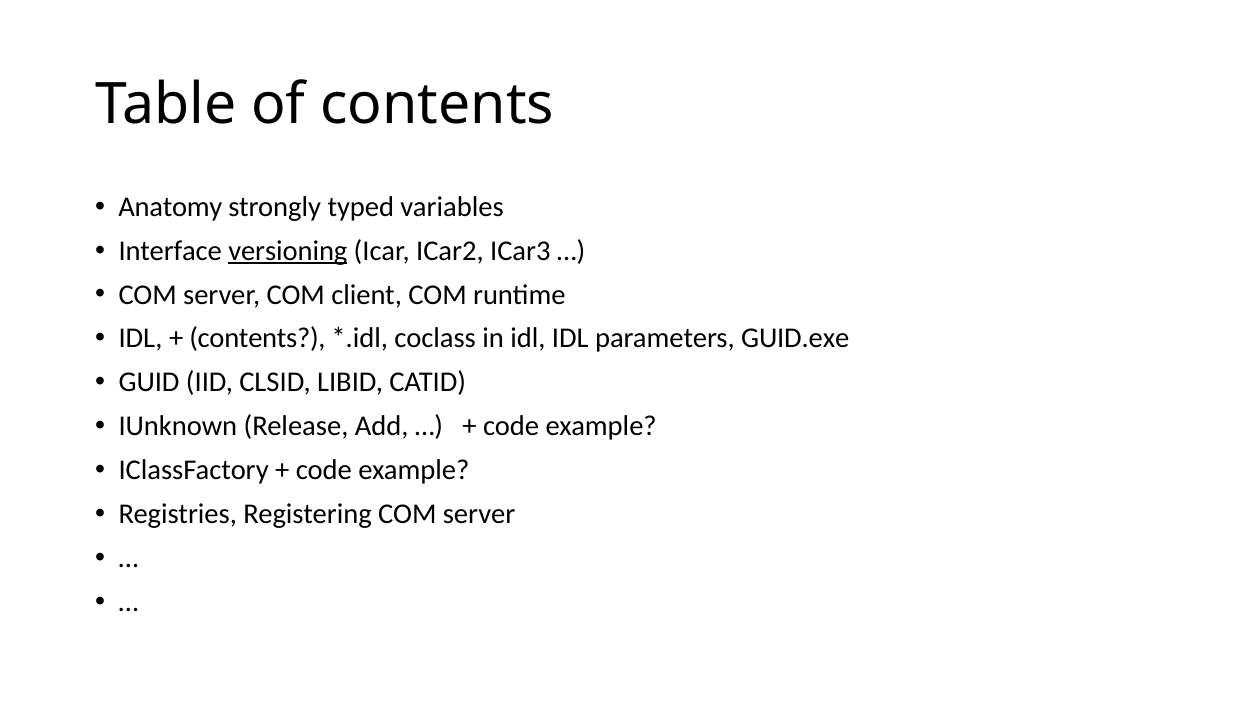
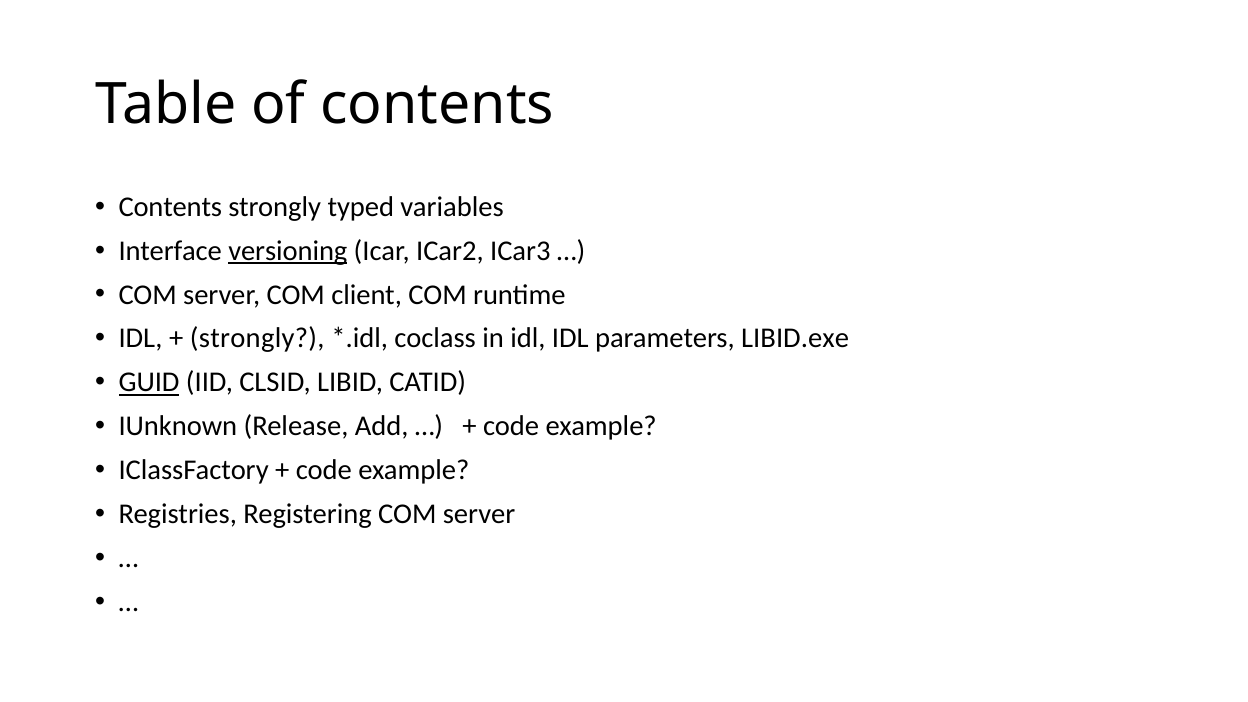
Anatomy: Anatomy -> Contents (170, 207)
contents: contents -> strongly (257, 338)
GUID.exe: GUID.exe -> LIBID.exe (795, 338)
GUID underline: none -> present (149, 382)
